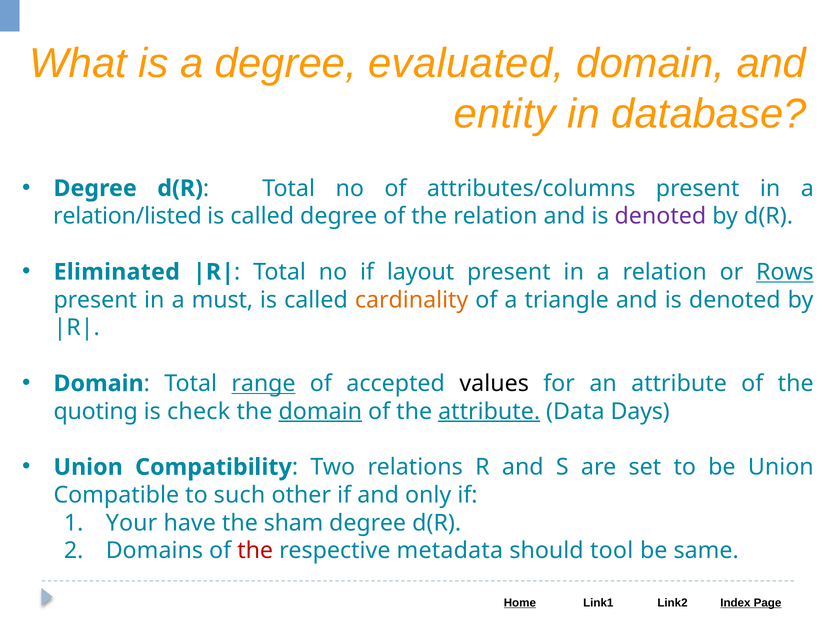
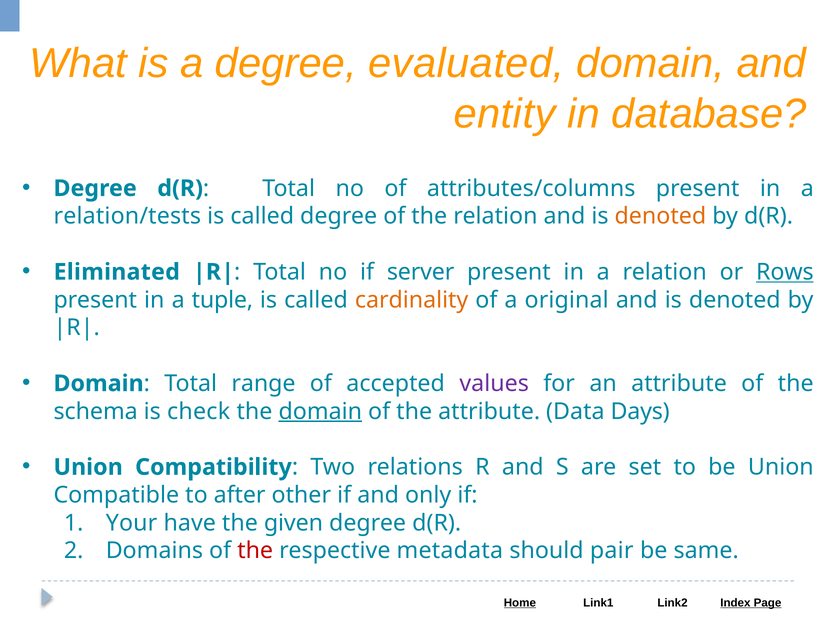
relation/listed: relation/listed -> relation/tests (127, 216)
denoted colour: purple -> orange (660, 216)
layout: layout -> server (421, 272)
must: must -> tuple (222, 300)
triangle: triangle -> original (567, 300)
range underline: present -> none (263, 384)
values colour: black -> purple (494, 384)
quoting: quoting -> schema (96, 411)
attribute underline: present -> none (489, 411)
such: such -> after (240, 495)
sham: sham -> given (293, 523)
tool: tool -> pair (612, 551)
